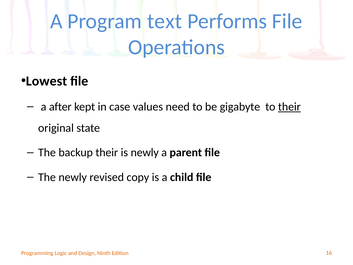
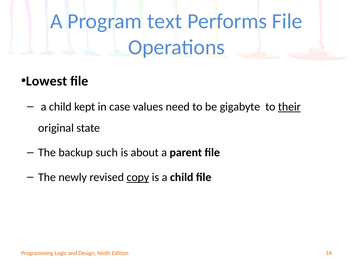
after: after -> child (60, 107)
backup their: their -> such (107, 152)
is newly: newly -> about (145, 152)
copy underline: none -> present (138, 177)
